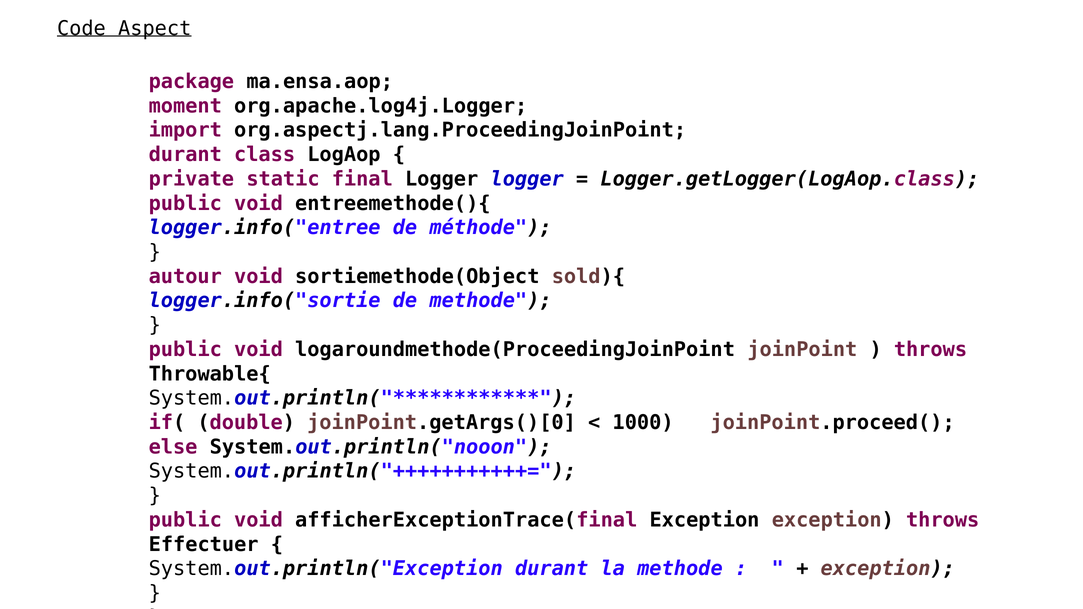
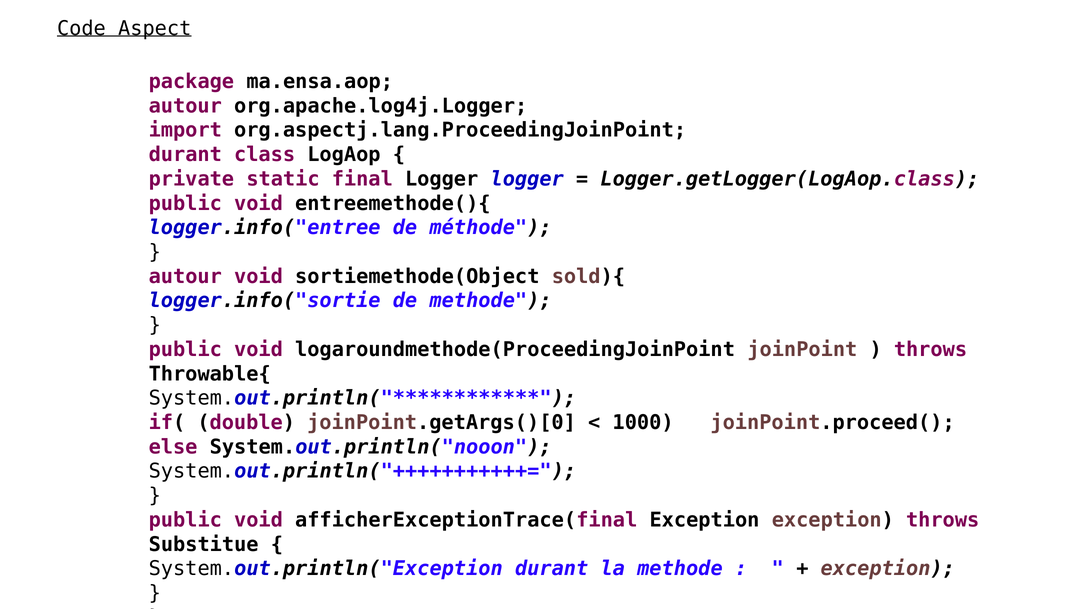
moment: moment -> autour (185, 106)
Effectuer: Effectuer -> Substitue (204, 545)
